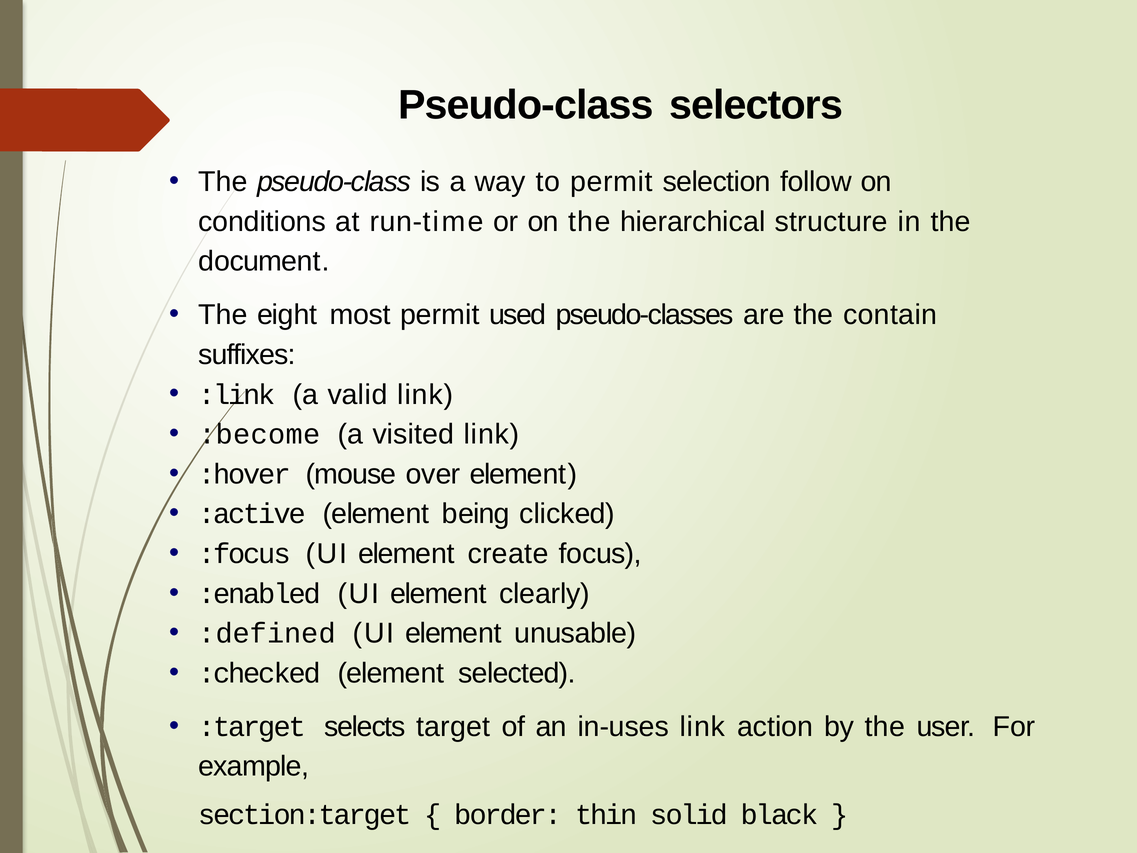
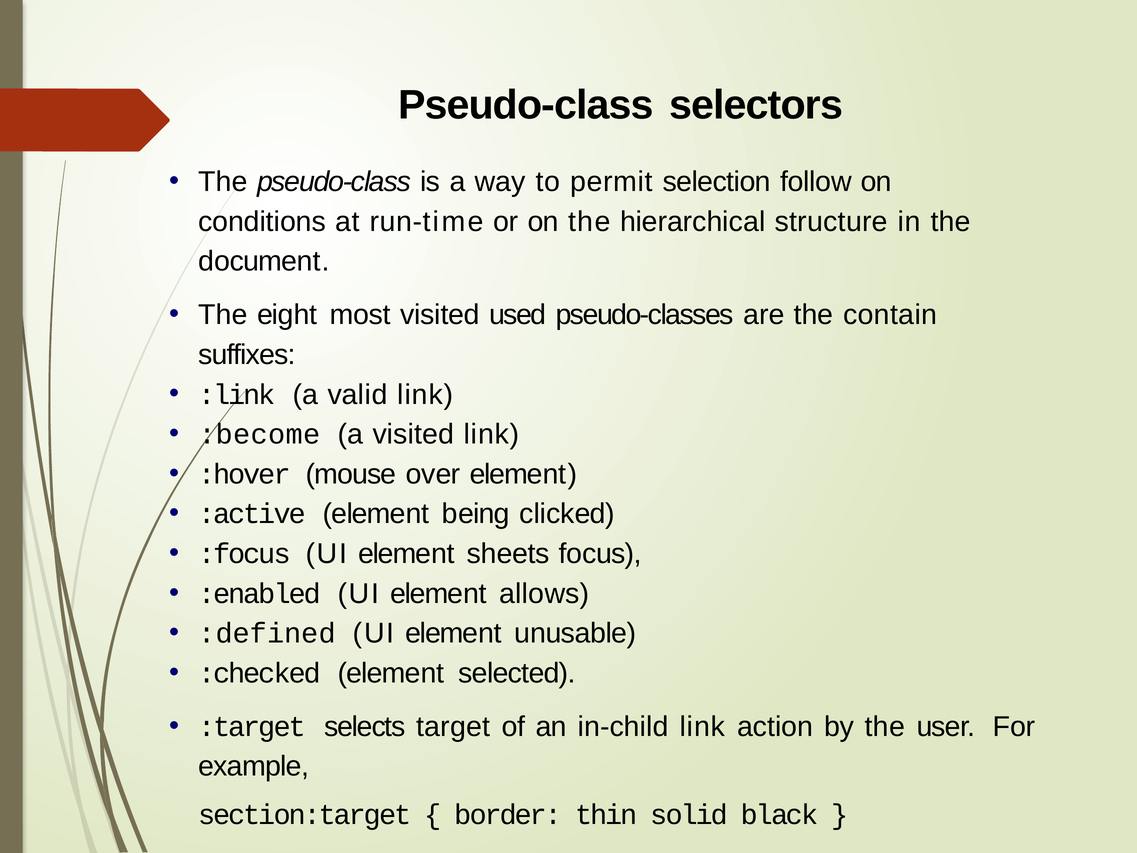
most permit: permit -> visited (440, 315)
create: create -> sheets (508, 554)
clearly: clearly -> allows (544, 593)
in-uses: in-uses -> in-child (623, 726)
